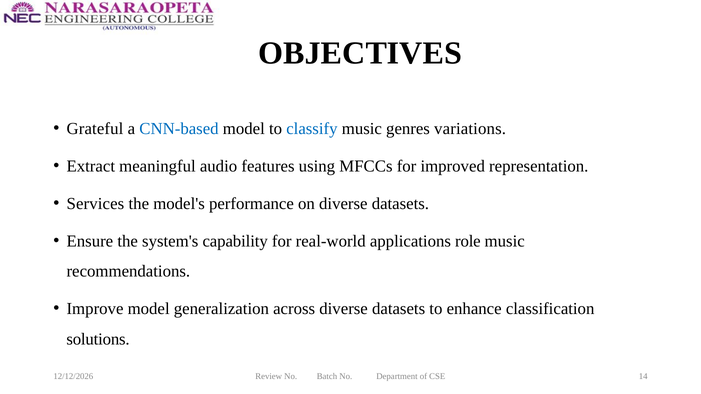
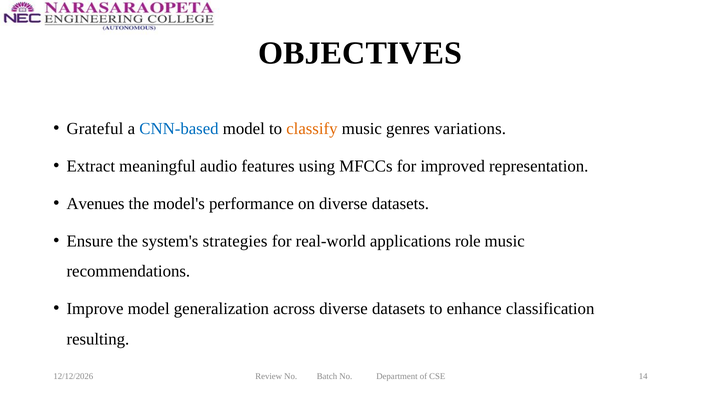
classify colour: blue -> orange (312, 129)
Services: Services -> Avenues (96, 204)
capability: capability -> strategies (235, 241)
solutions: solutions -> resulting (98, 339)
